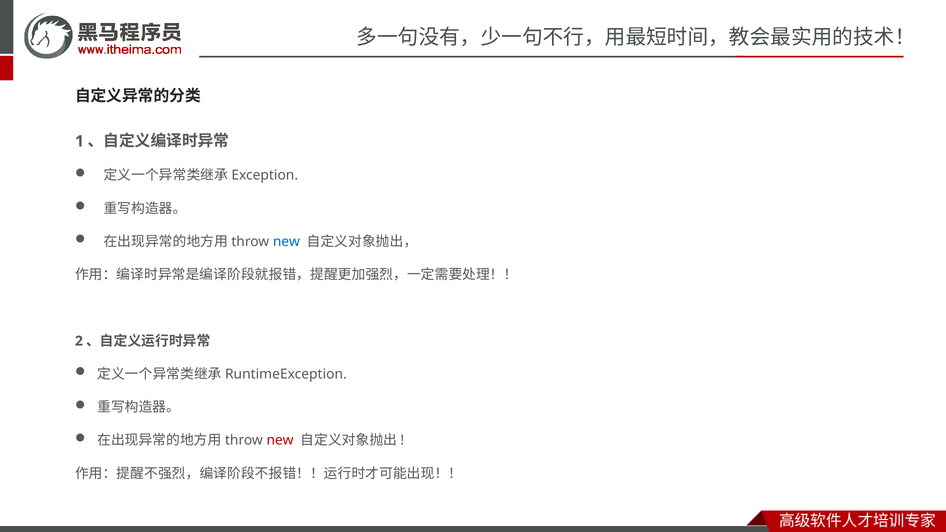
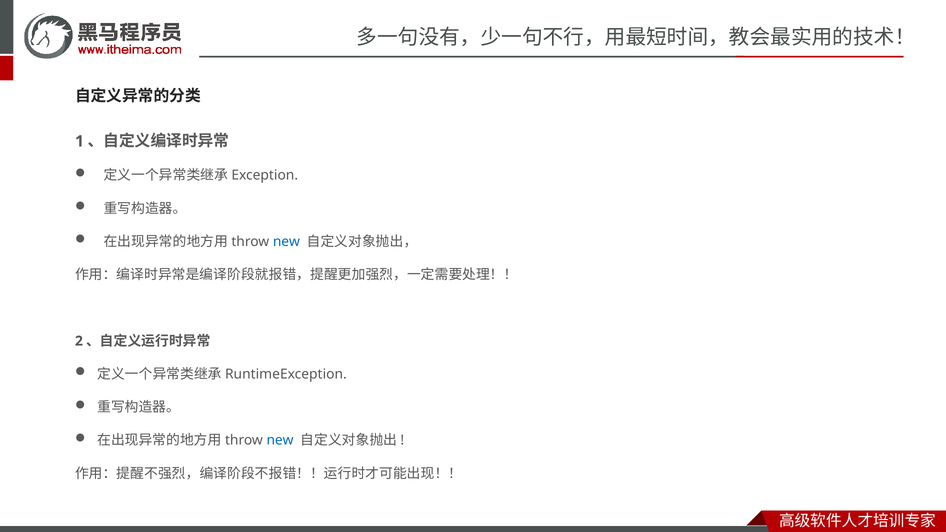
new colour: red -> blue (280, 440)
